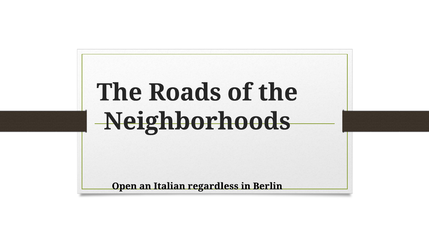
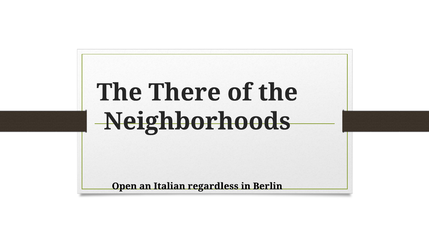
Roads: Roads -> There (185, 93)
